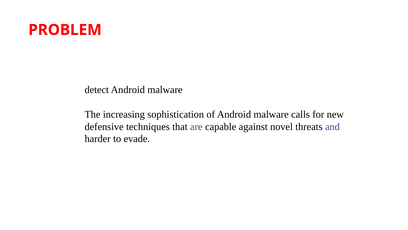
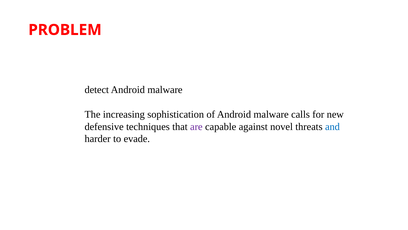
and colour: purple -> blue (332, 126)
